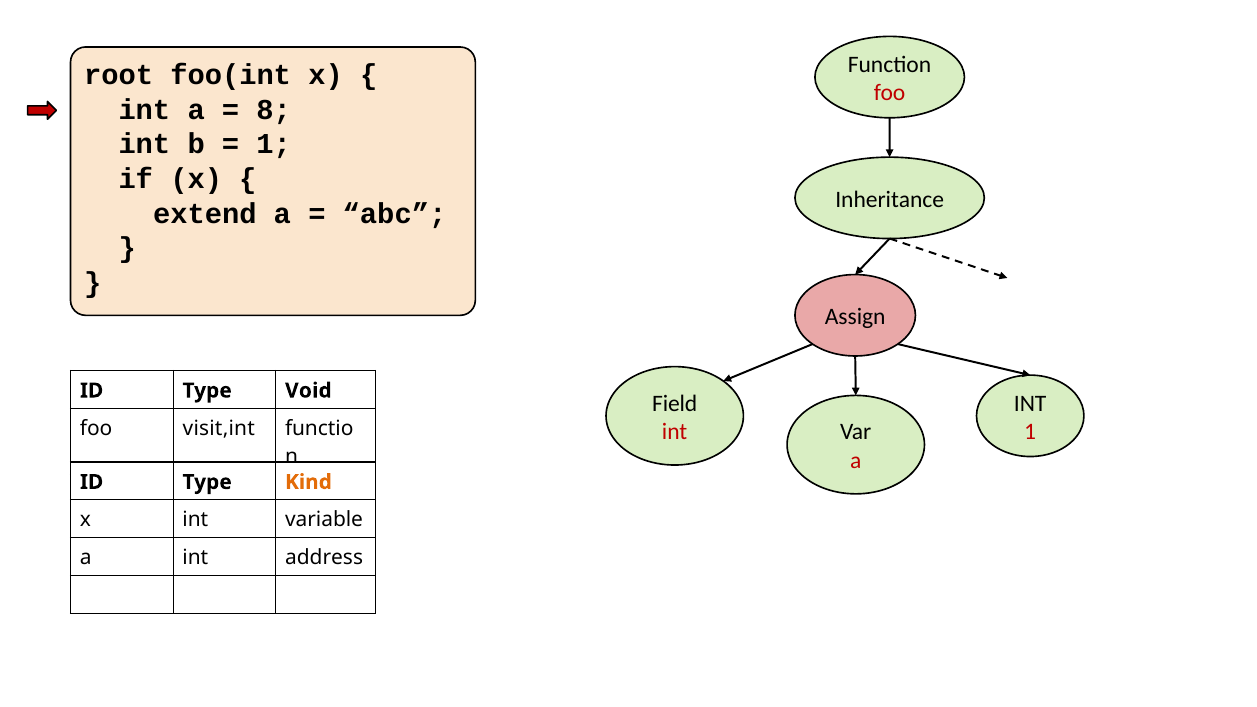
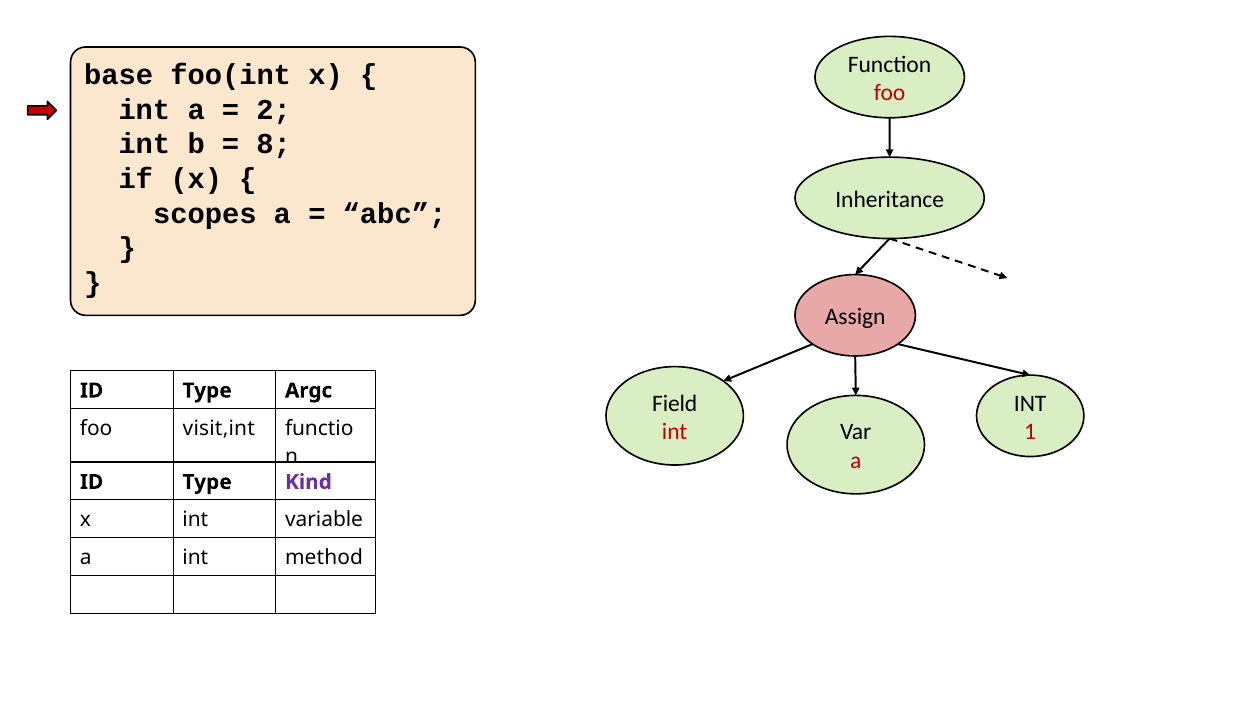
root: root -> base (119, 75)
8: 8 -> 2 (274, 110)
1: 1 -> 8 (274, 144)
extend: extend -> scopes (205, 214)
Void: Void -> Argc (309, 391)
Kind colour: orange -> purple (308, 482)
address: address -> method (324, 558)
